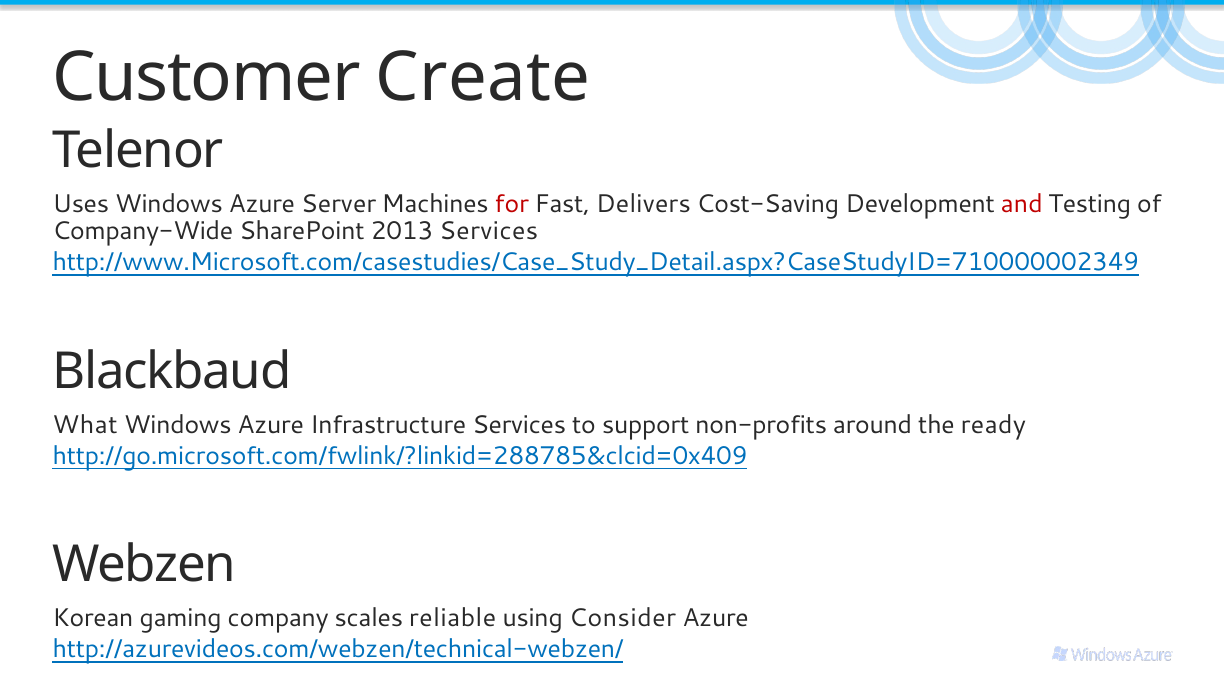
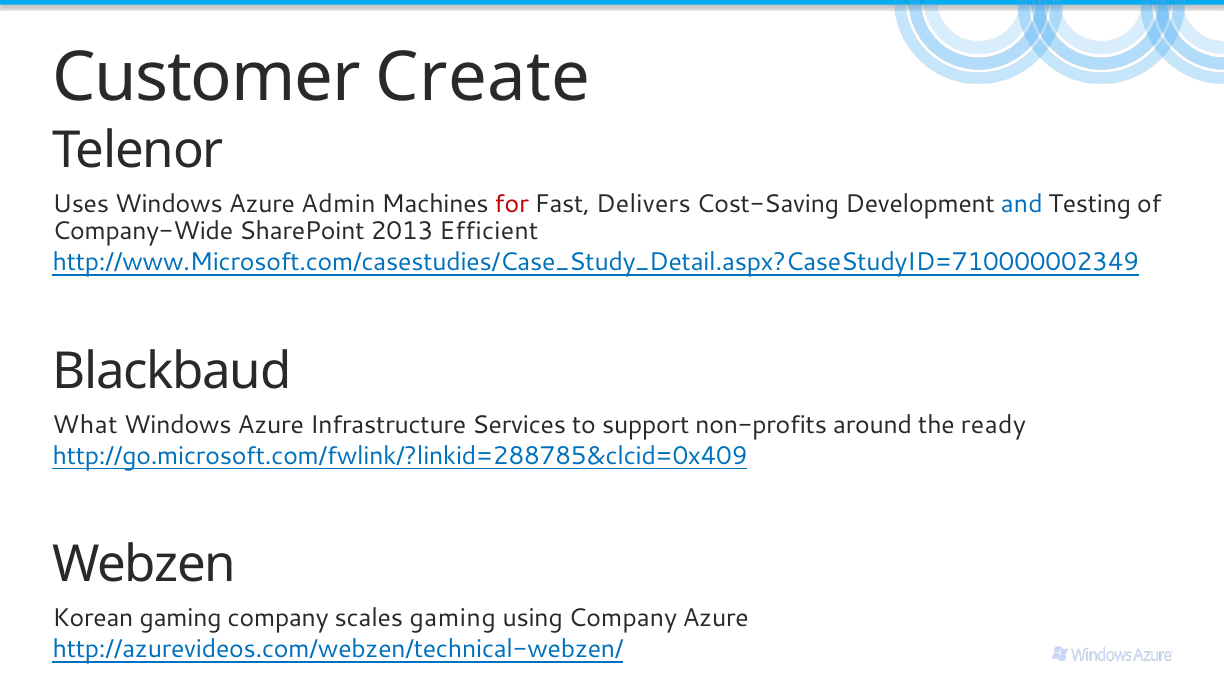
Server: Server -> Admin (338, 204)
and colour: red -> blue (1022, 204)
2013 Services: Services -> Efficient (489, 231)
scales reliable: reliable -> gaming (453, 618)
using Consider: Consider -> Company (623, 618)
